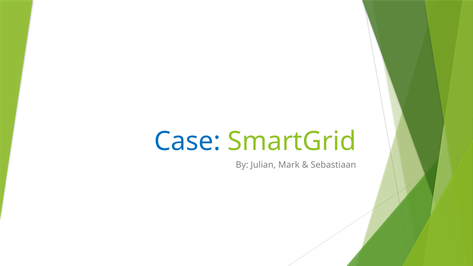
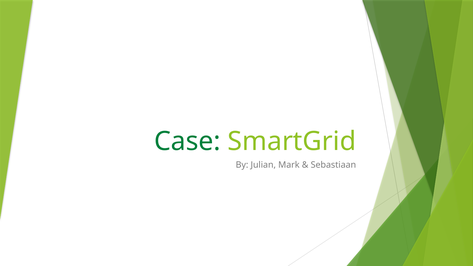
Case colour: blue -> green (187, 141)
